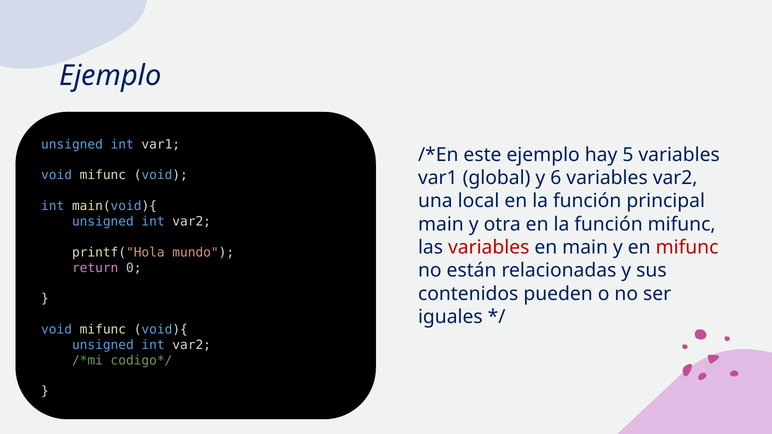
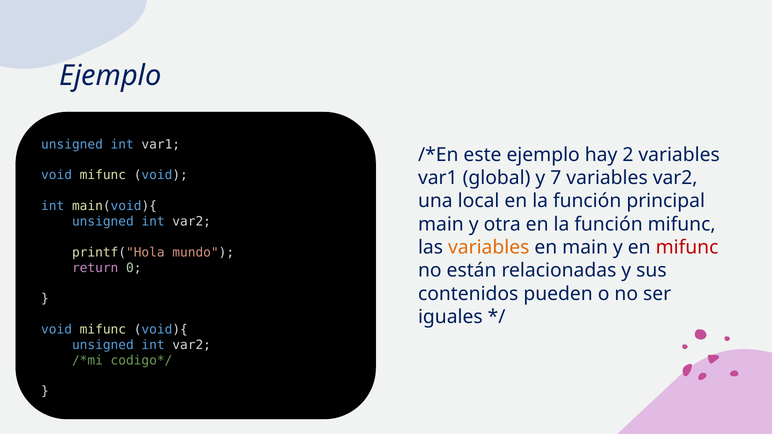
5: 5 -> 2 (628, 155)
6: 6 -> 7 (556, 178)
variables colour: red -> orange (489, 247)
